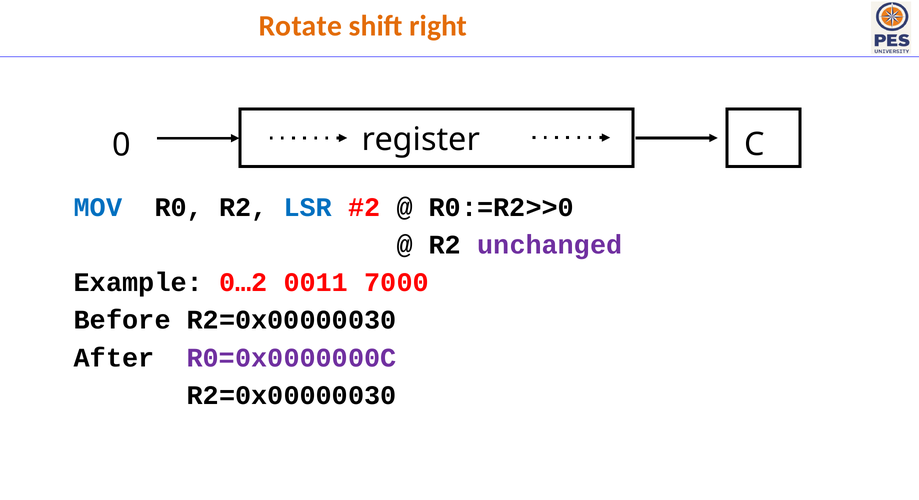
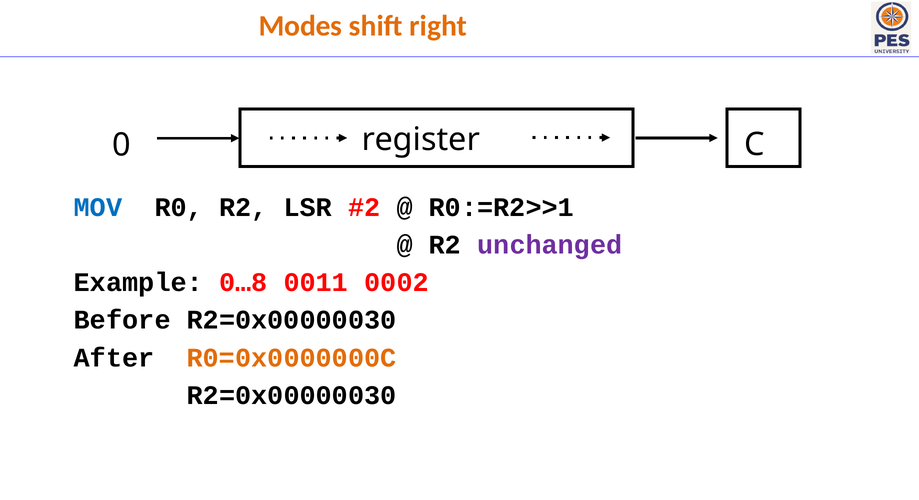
Rotate: Rotate -> Modes (300, 26)
LSR colour: blue -> black (308, 208)
R0:=R2>>0: R0:=R2>>0 -> R0:=R2>>1 (501, 208)
0…2: 0…2 -> 0…8 (243, 283)
7000: 7000 -> 0002 (397, 283)
R0=0x0000000C colour: purple -> orange (292, 358)
